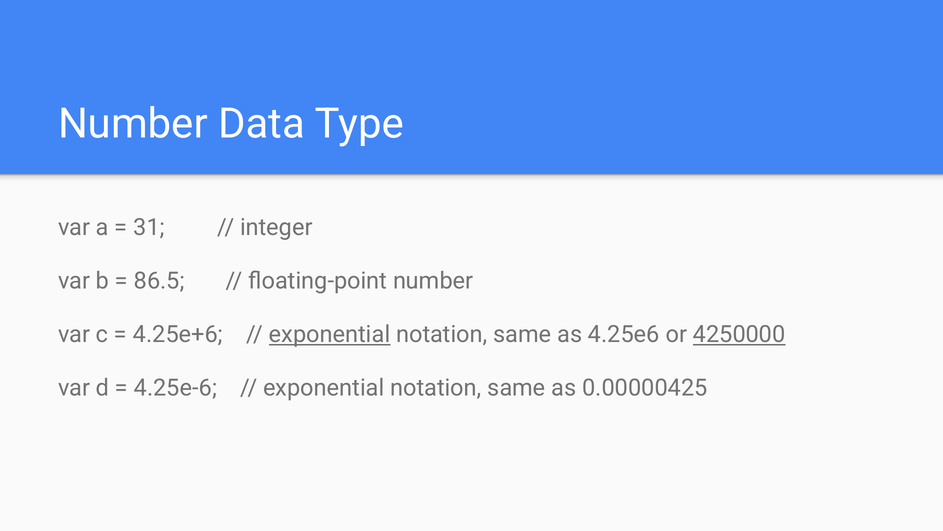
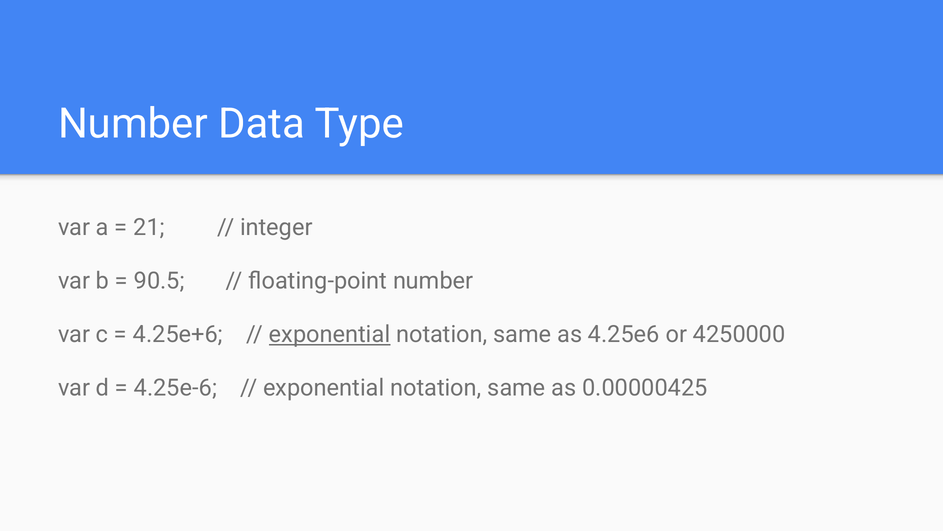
31: 31 -> 21 (149, 227)
86.5: 86.5 -> 90.5 (159, 281)
4250000 underline: present -> none (739, 334)
